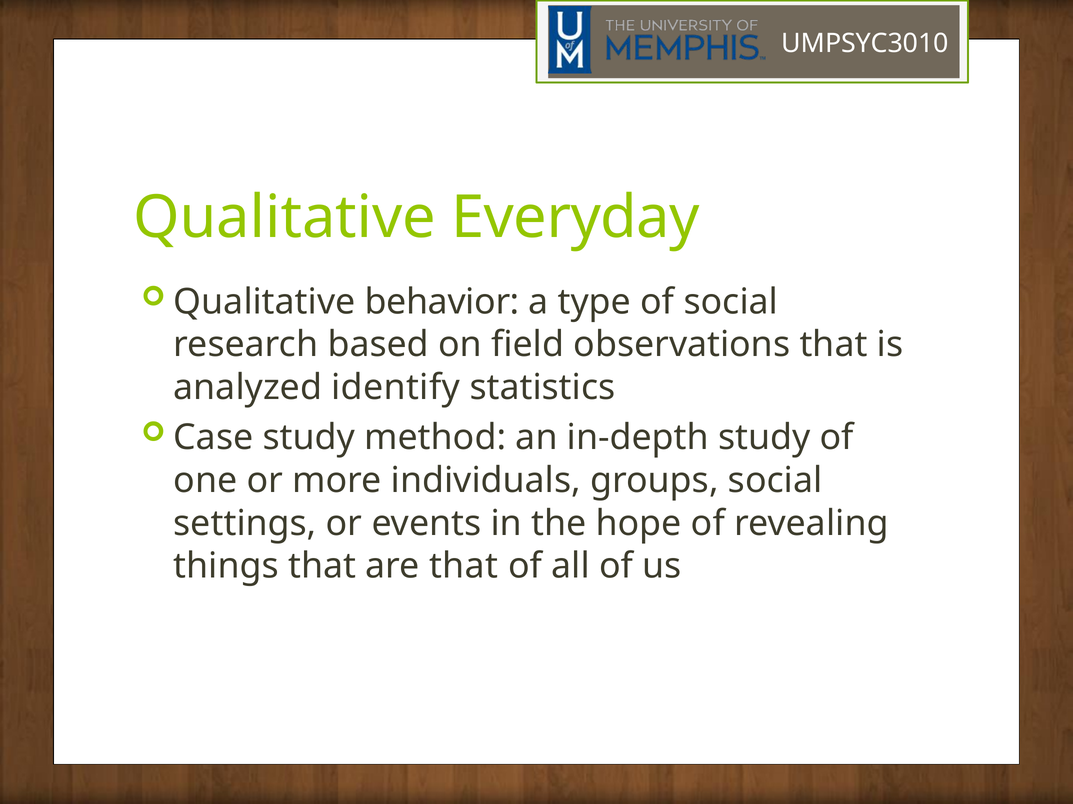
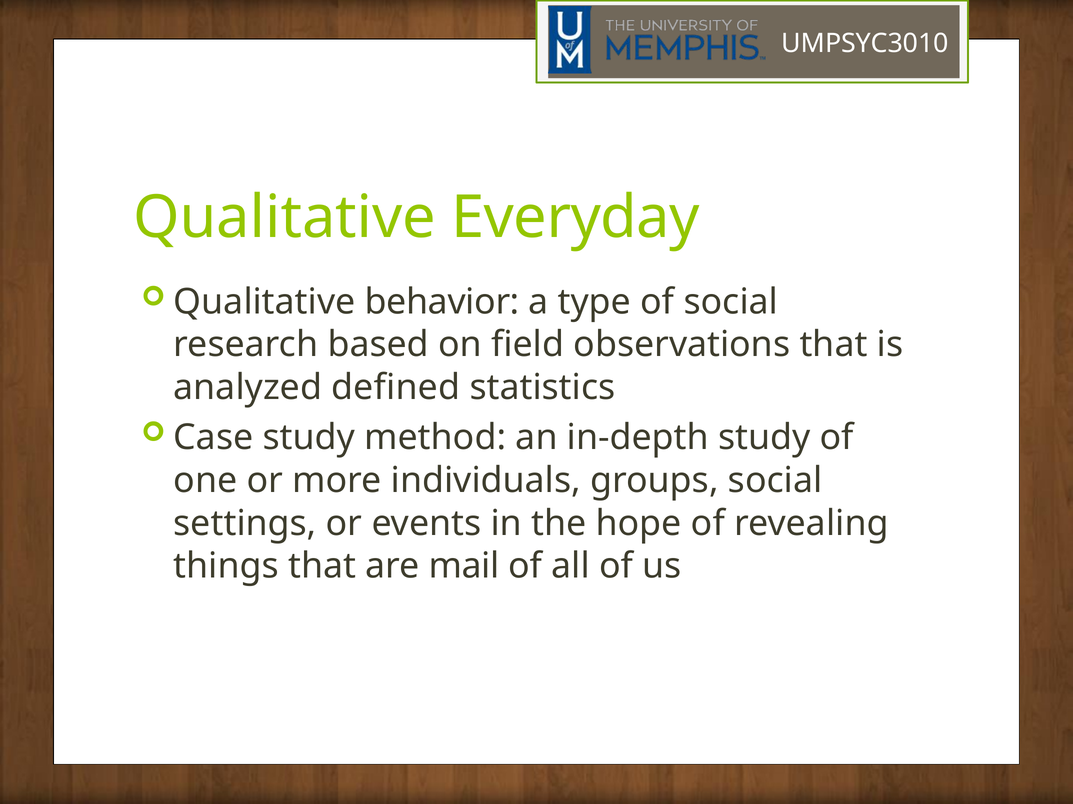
identify: identify -> defined (396, 388)
are that: that -> mail (464, 567)
